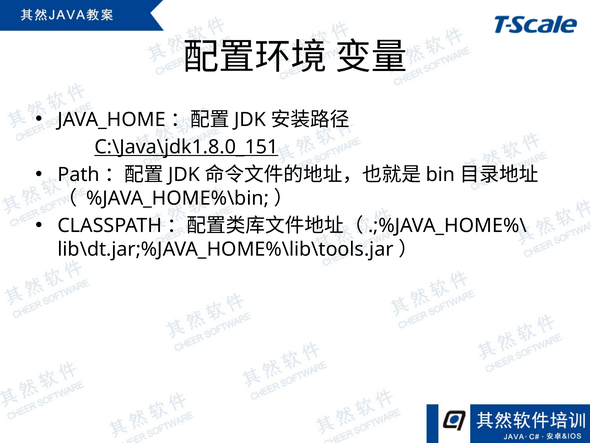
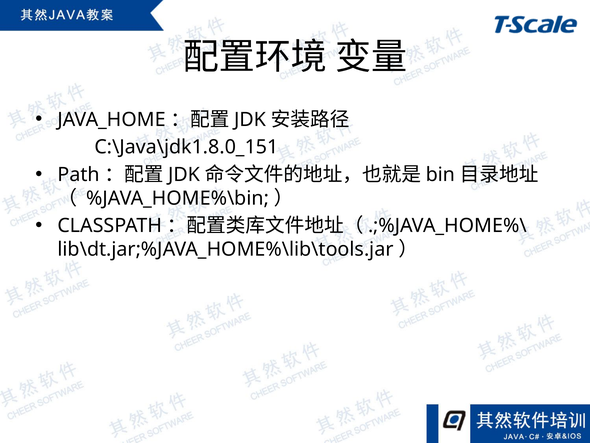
C:\Java\jdk1.8.0_151 underline: present -> none (186, 147)
